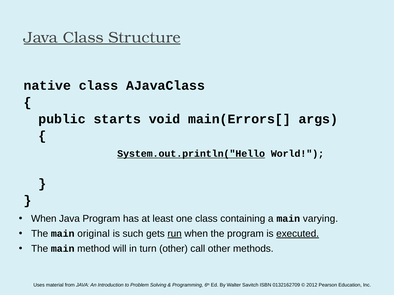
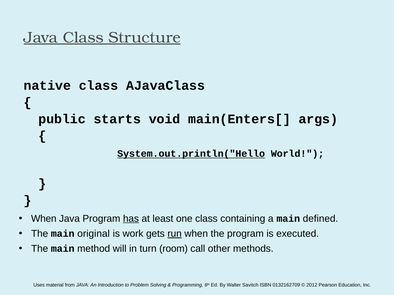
main(Errors[: main(Errors[ -> main(Enters[ (239, 119)
has underline: none -> present (131, 219)
varying: varying -> defined (321, 219)
such: such -> work (133, 234)
executed underline: present -> none (298, 234)
turn other: other -> room (174, 249)
